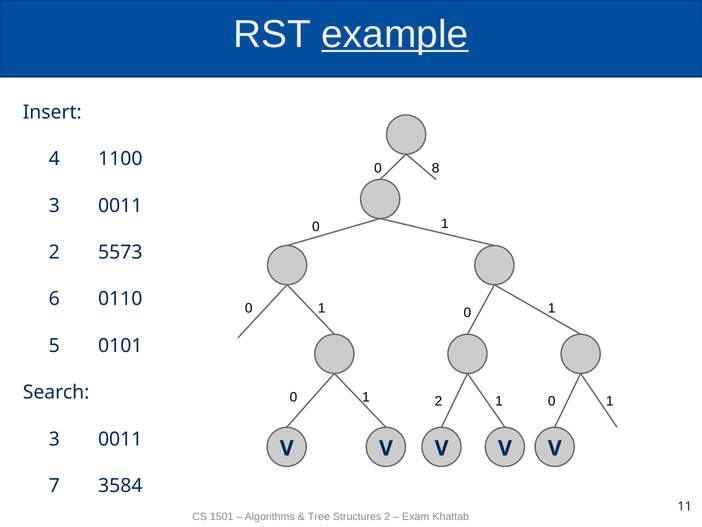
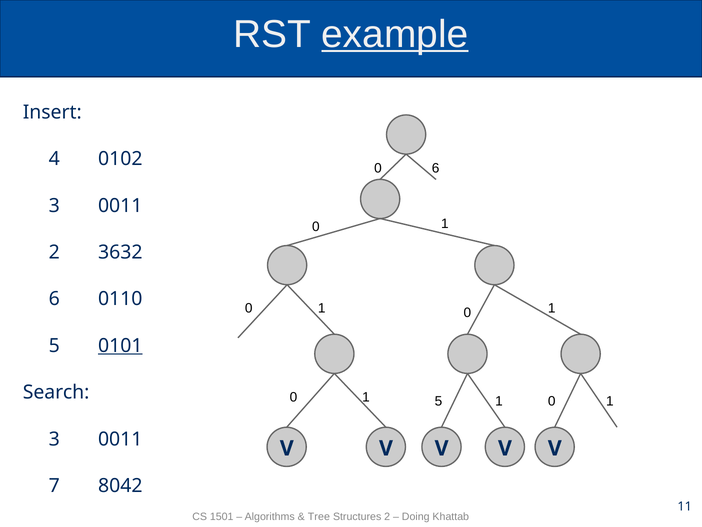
1100: 1100 -> 0102 (120, 159)
0 8: 8 -> 6 (436, 168)
5573: 5573 -> 3632 (120, 252)
0101 underline: none -> present (120, 346)
1 2: 2 -> 5 (438, 401)
3584: 3584 -> 8042 (120, 486)
Exam: Exam -> Doing (416, 517)
